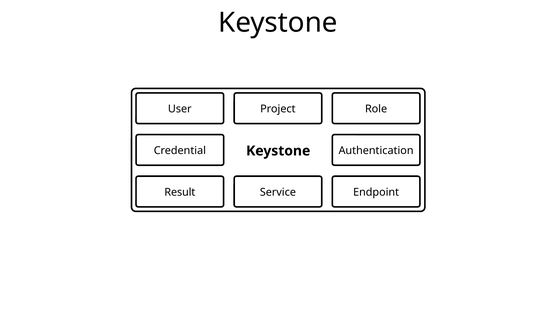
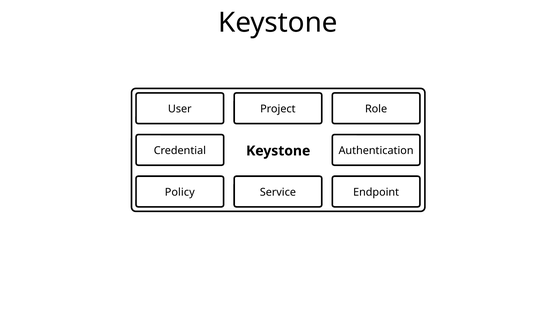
Result: Result -> Policy (180, 192)
